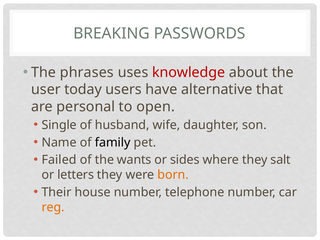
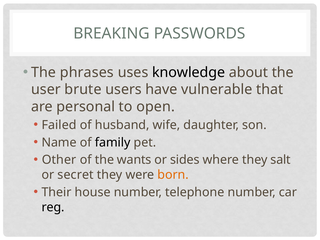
knowledge colour: red -> black (189, 72)
today: today -> brute (83, 90)
alternative: alternative -> vulnerable (217, 90)
Single: Single -> Failed (59, 125)
Failed: Failed -> Other (59, 160)
letters: letters -> secret (76, 175)
reg colour: orange -> black (53, 207)
